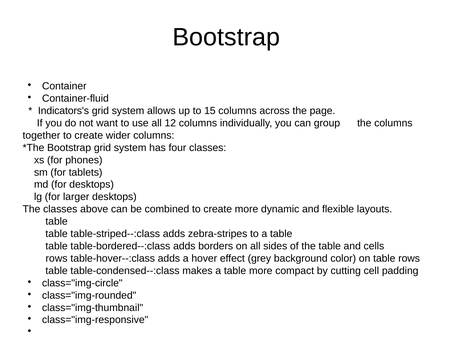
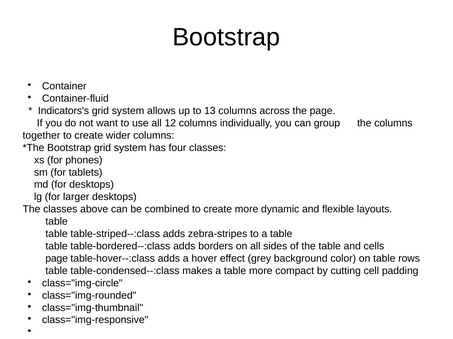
15: 15 -> 13 (210, 111)
rows: rows -> page (57, 259)
